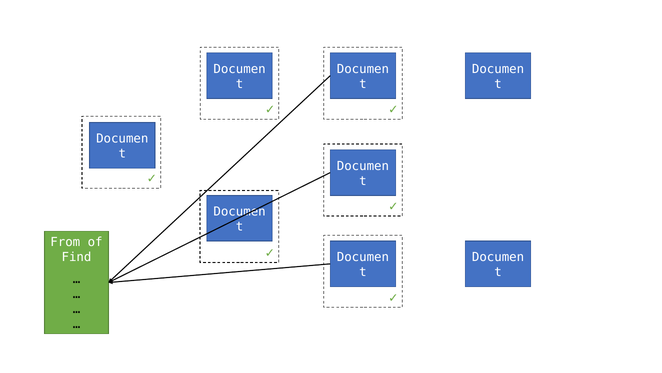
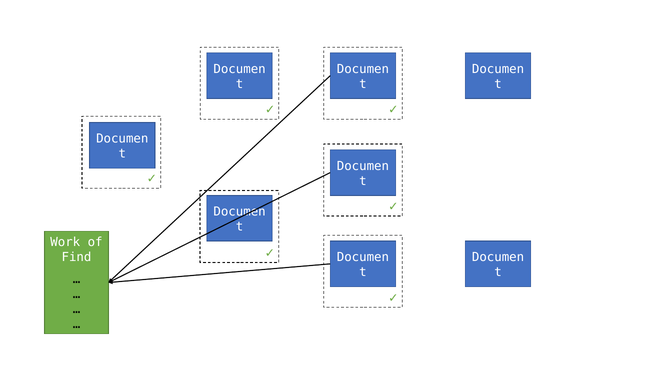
From: From -> Work (65, 242)
